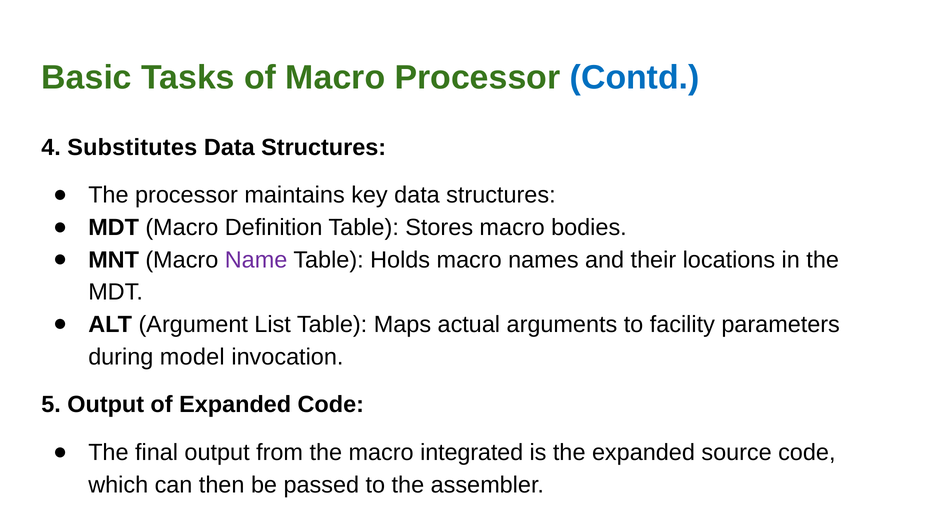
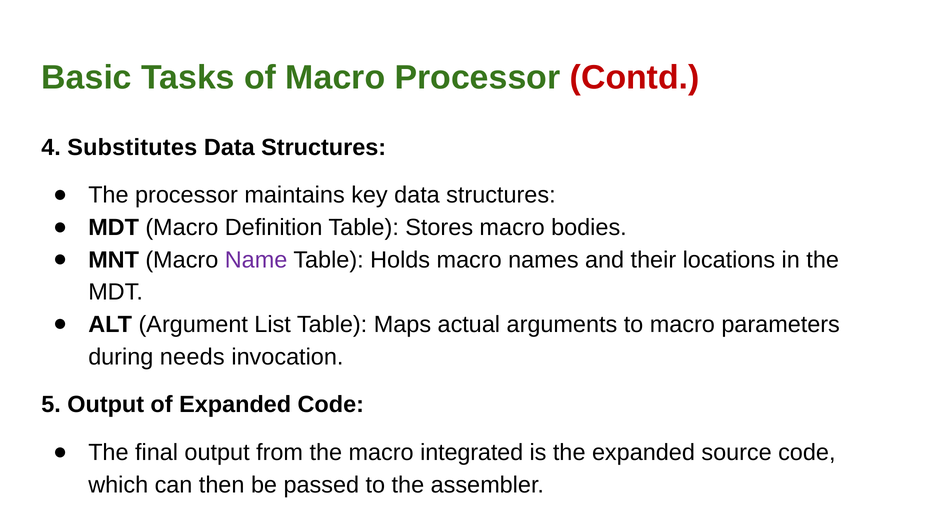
Contd colour: blue -> red (635, 78)
to facility: facility -> macro (682, 325)
model: model -> needs (192, 357)
